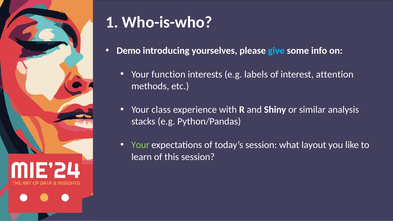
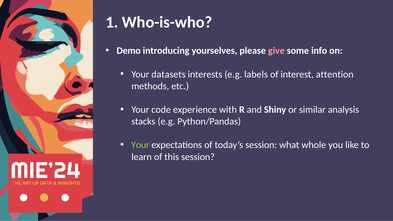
give colour: light blue -> pink (276, 51)
function: function -> datasets (168, 74)
class: class -> code (161, 110)
layout: layout -> whole (314, 145)
